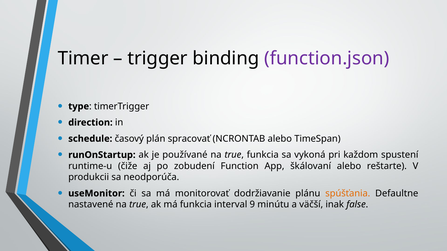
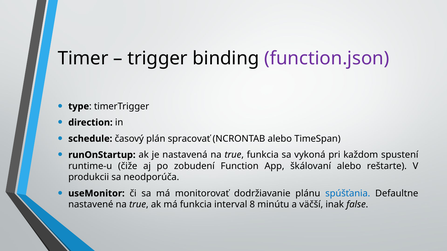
používané: používané -> nastavená (185, 155)
spúšťania colour: orange -> blue (348, 194)
9: 9 -> 8 (252, 205)
